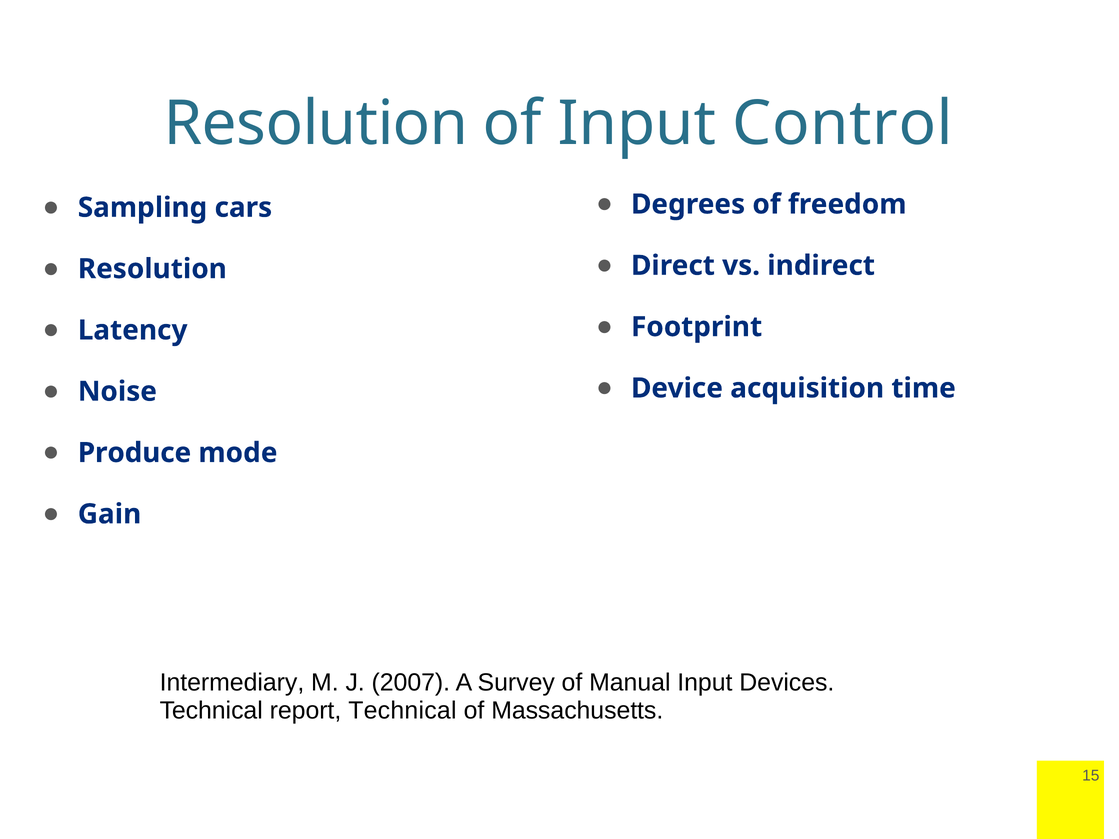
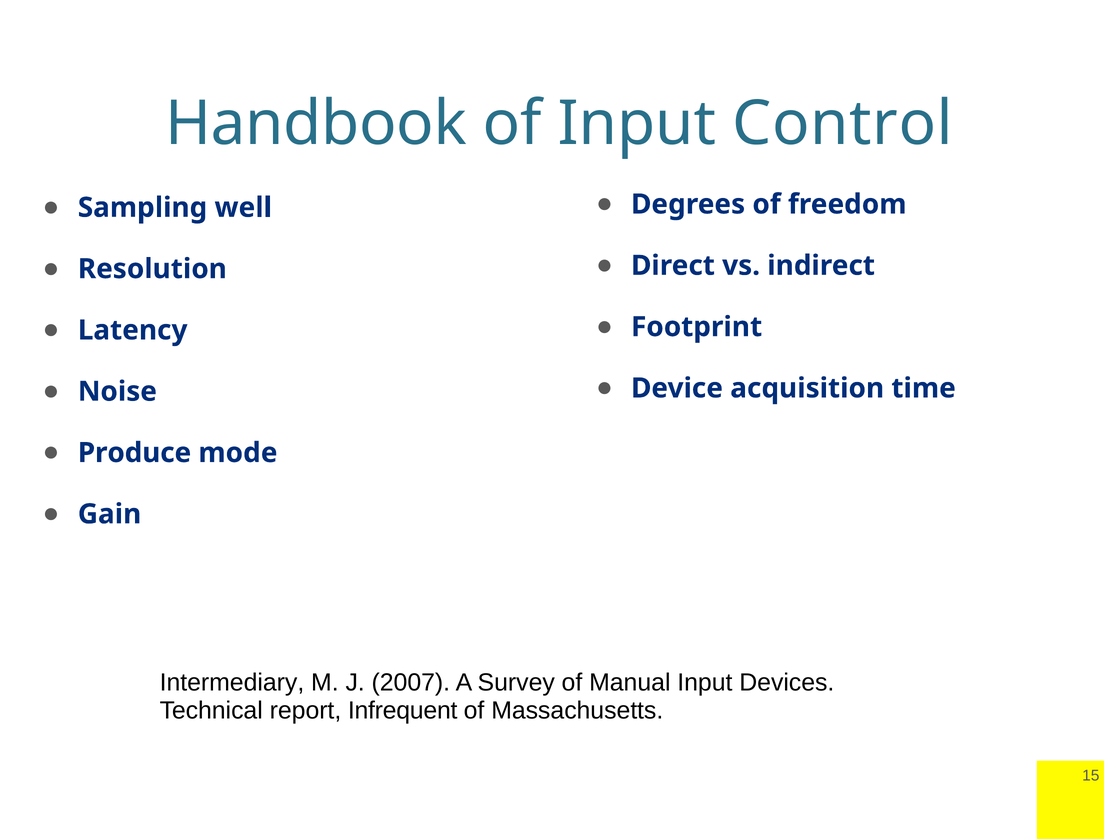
Resolution: Resolution -> Handbook (316, 124)
cars: cars -> well (243, 208)
report Technical: Technical -> Infrequent (403, 711)
